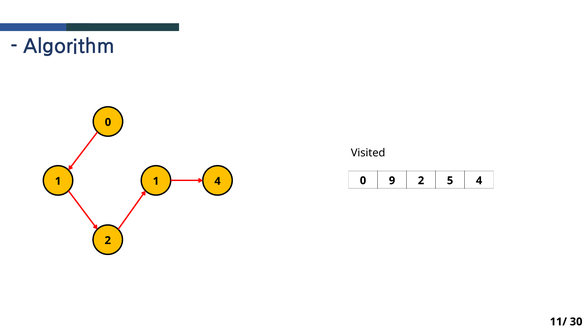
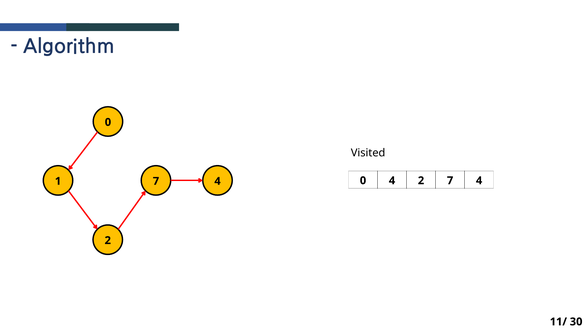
0 9: 9 -> 4 (392, 181)
2 5: 5 -> 7 (450, 181)
1 1: 1 -> 7 (156, 181)
